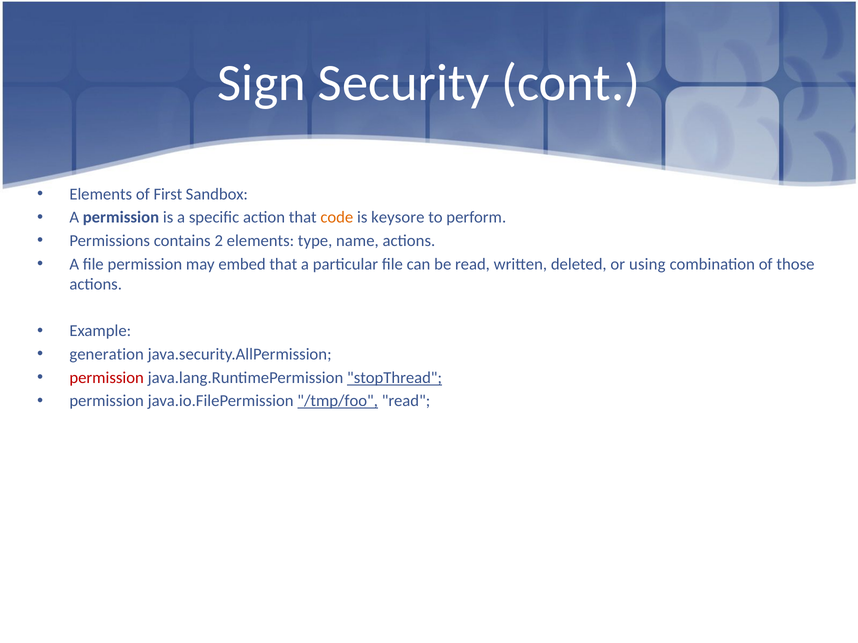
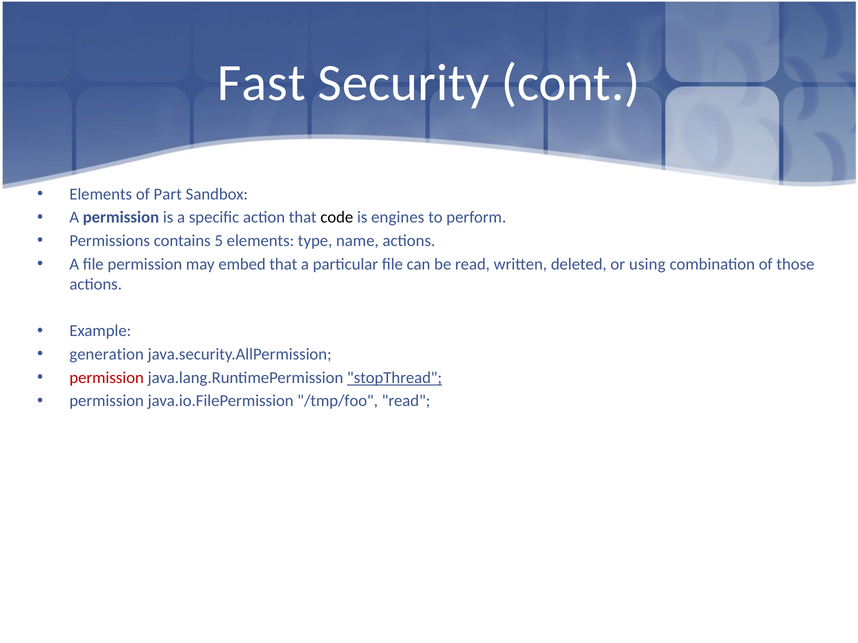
Sign: Sign -> Fast (261, 83)
First: First -> Part (168, 194)
code colour: orange -> black (337, 218)
keysore: keysore -> engines (398, 218)
2: 2 -> 5 (219, 241)
/tmp/foo underline: present -> none (338, 401)
